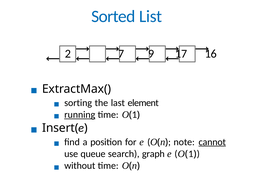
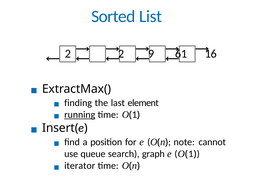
2 7: 7 -> 2 (121, 54)
17: 17 -> 61 (181, 54)
sorting: sorting -> finding (78, 102)
cannot underline: present -> none (212, 142)
without: without -> iterator (80, 165)
